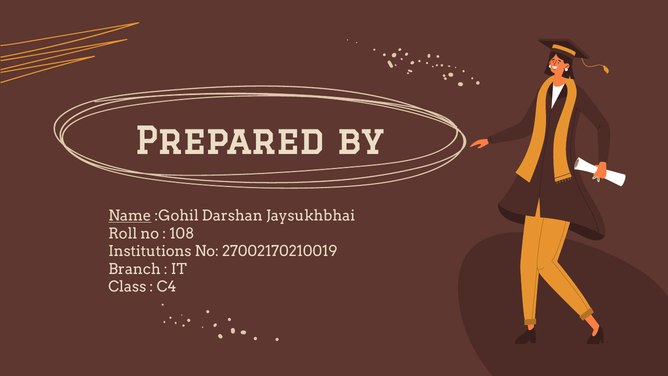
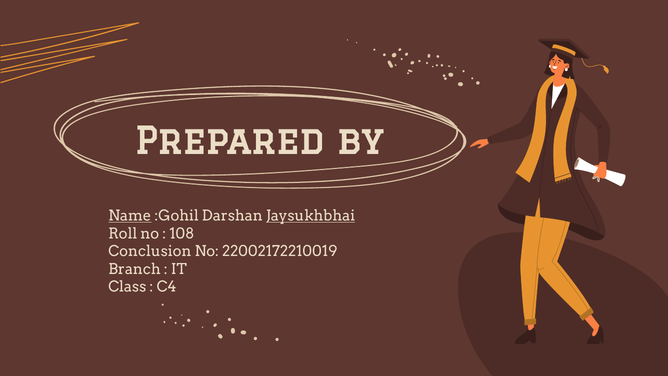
Jaysukhbhai underline: none -> present (310, 216)
Institutions: Institutions -> Conclusion (150, 251)
27002170210019: 27002170210019 -> 22002172210019 (280, 251)
